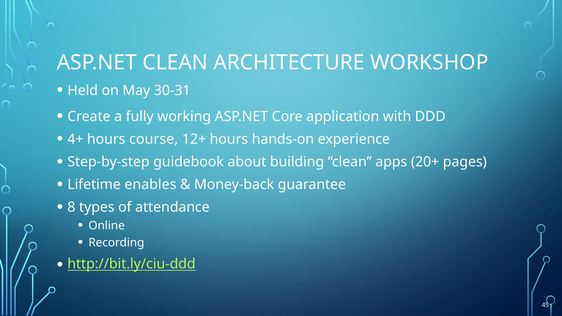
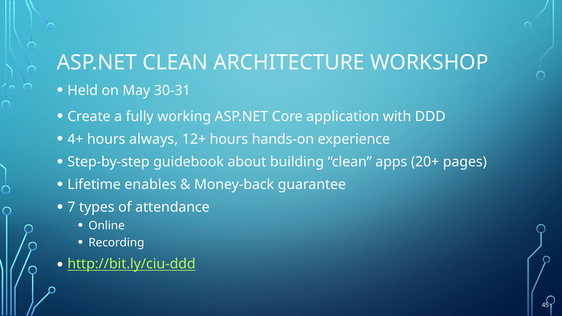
course: course -> always (154, 139)
8: 8 -> 7 (71, 207)
